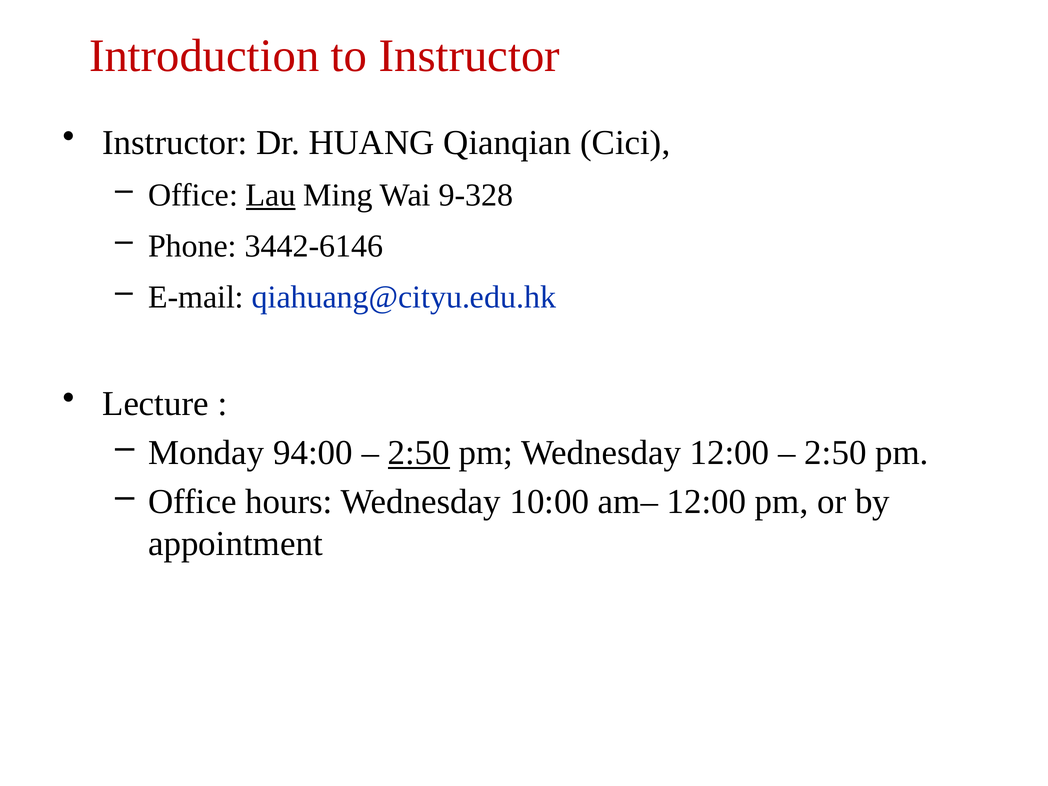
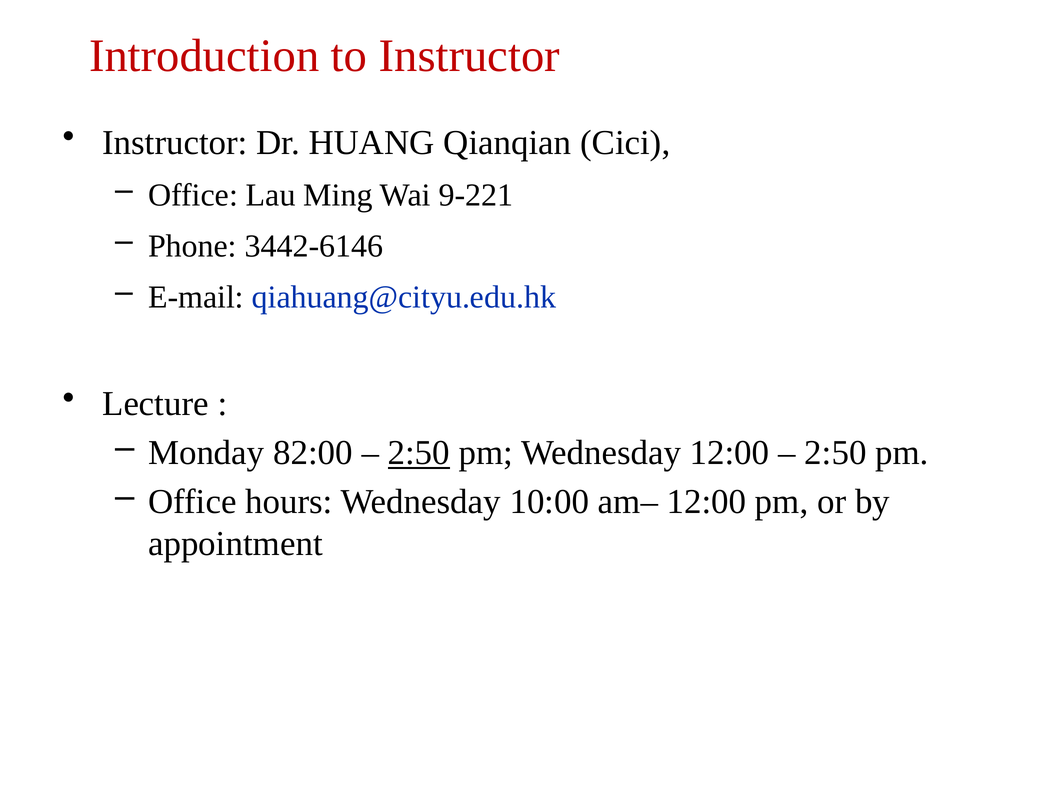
Lau underline: present -> none (271, 195)
9-328: 9-328 -> 9-221 (476, 195)
94:00: 94:00 -> 82:00 (313, 453)
